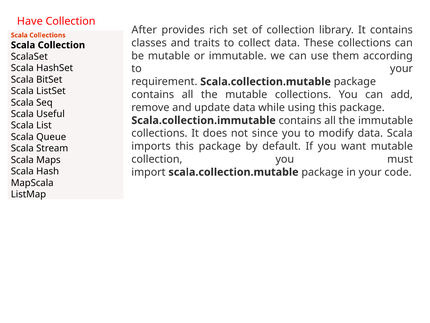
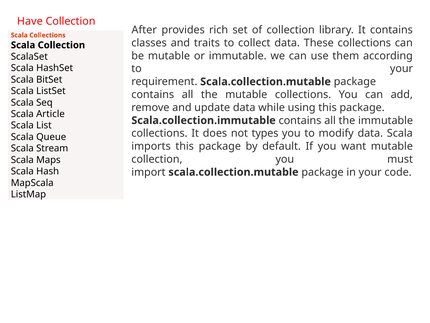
Useful: Useful -> Article (50, 114)
since: since -> types (265, 133)
